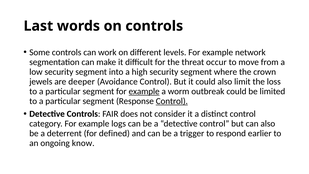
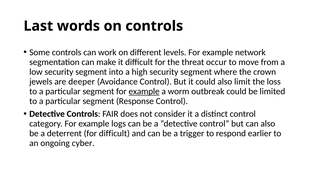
Control underline: present -> none (172, 101)
for defined: defined -> difficult (114, 133)
know: know -> cyber (83, 143)
